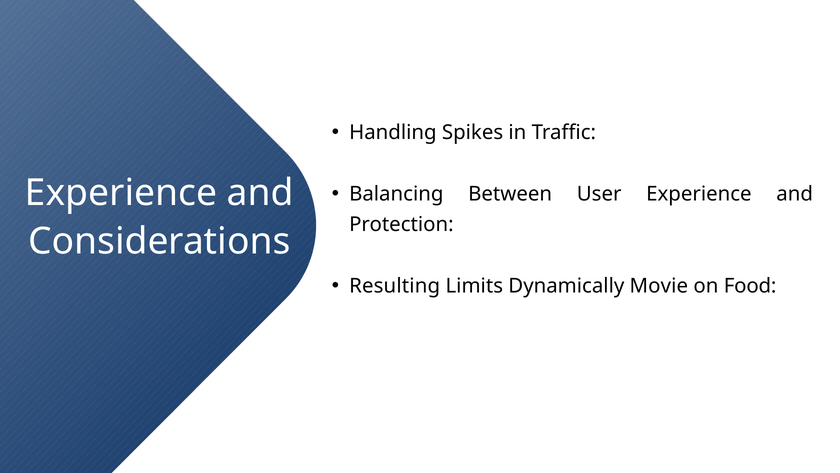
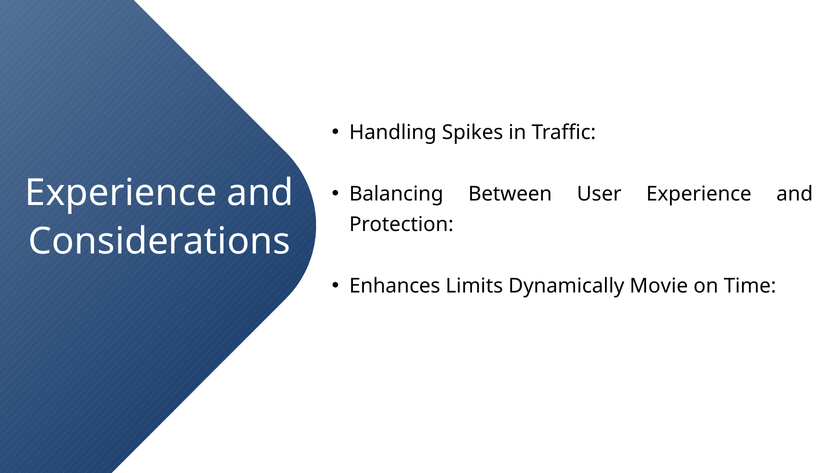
Resulting: Resulting -> Enhances (395, 286)
Food: Food -> Time (750, 286)
